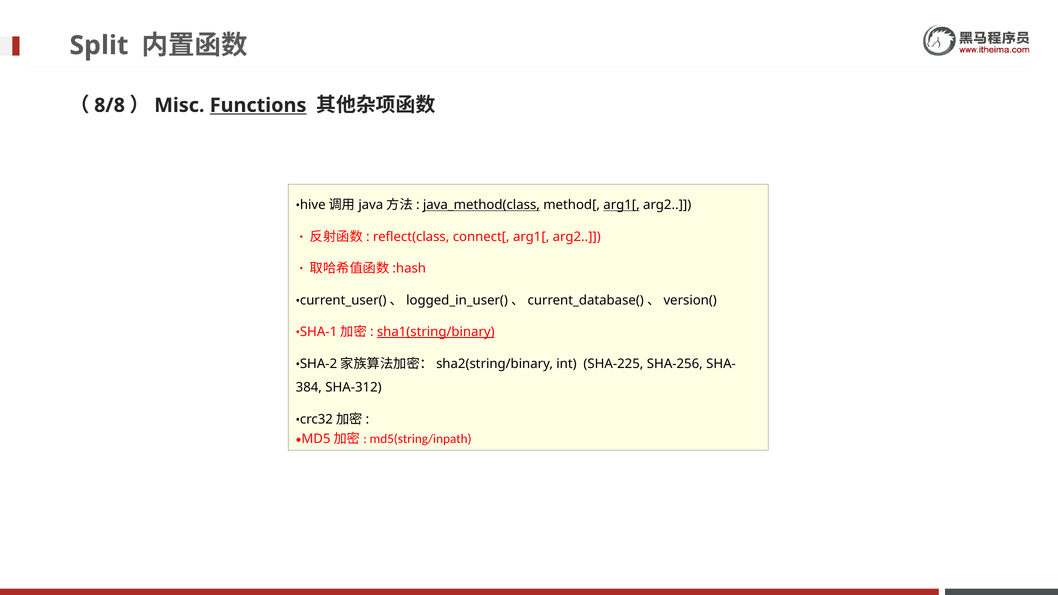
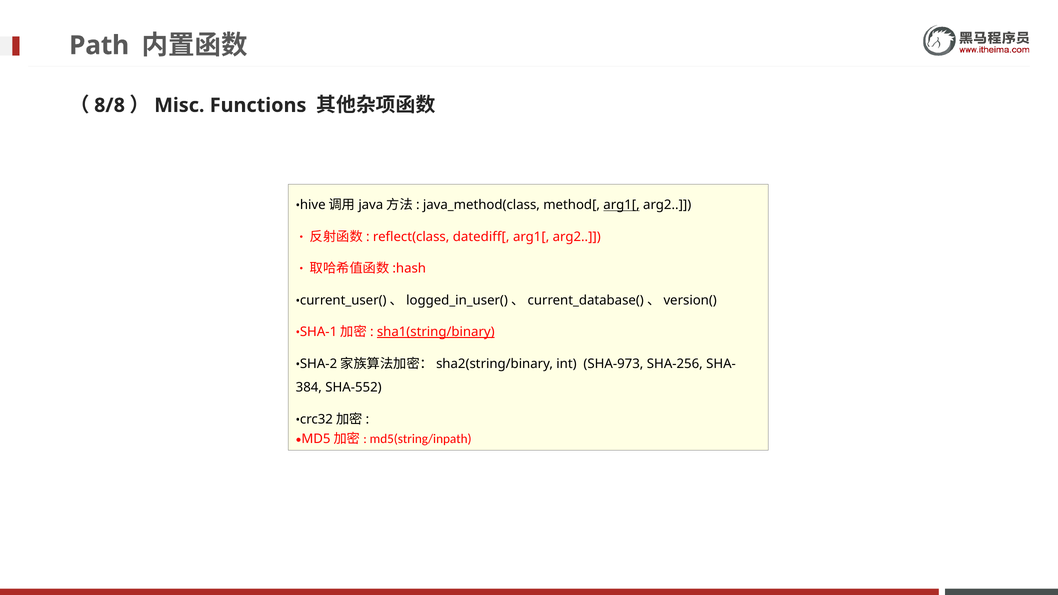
Split: Split -> Path (99, 45)
Functions underline: present -> none (258, 105)
java_method(class underline: present -> none (481, 205)
connect[: connect[ -> datediff[ (481, 237)
SHA-225: SHA-225 -> SHA-973 (613, 364)
SHA-312: SHA-312 -> SHA-552 (354, 388)
